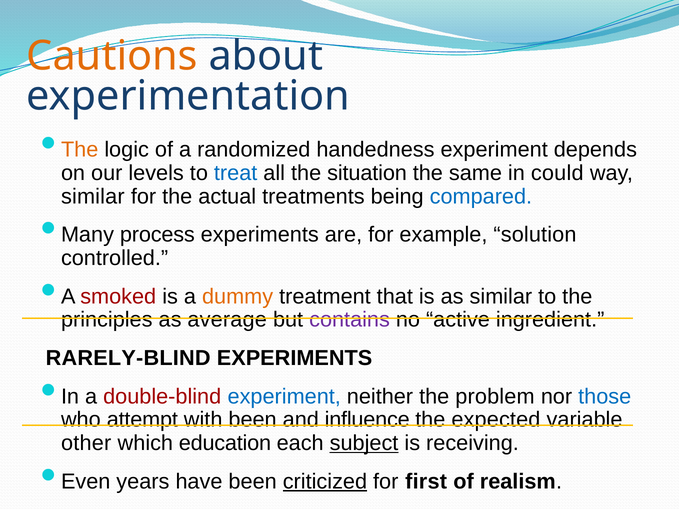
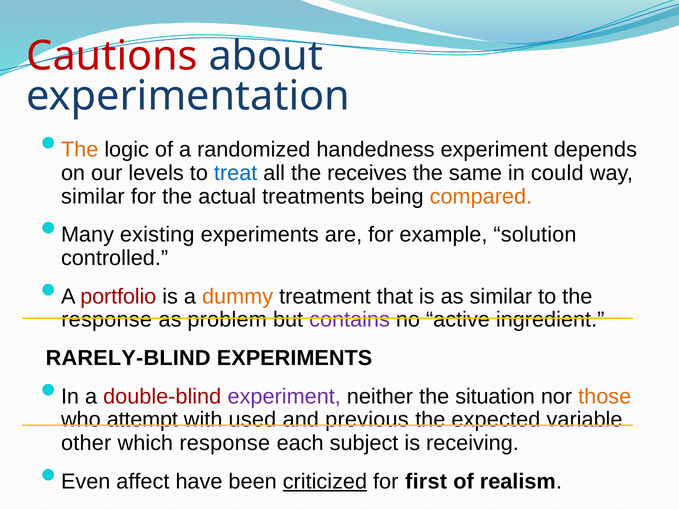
Cautions colour: orange -> red (112, 56)
situation: situation -> receives (367, 173)
compared colour: blue -> orange (481, 196)
process: process -> existing (157, 235)
smoked: smoked -> portfolio (118, 297)
principles: principles -> response (107, 320)
average: average -> problem (227, 320)
experiment colour: blue -> purple (284, 397)
problem: problem -> situation (495, 397)
those colour: blue -> orange (605, 397)
with been: been -> used (252, 420)
influence: influence -> previous (367, 420)
which education: education -> response (225, 443)
subject underline: present -> none (364, 443)
years: years -> affect (143, 482)
